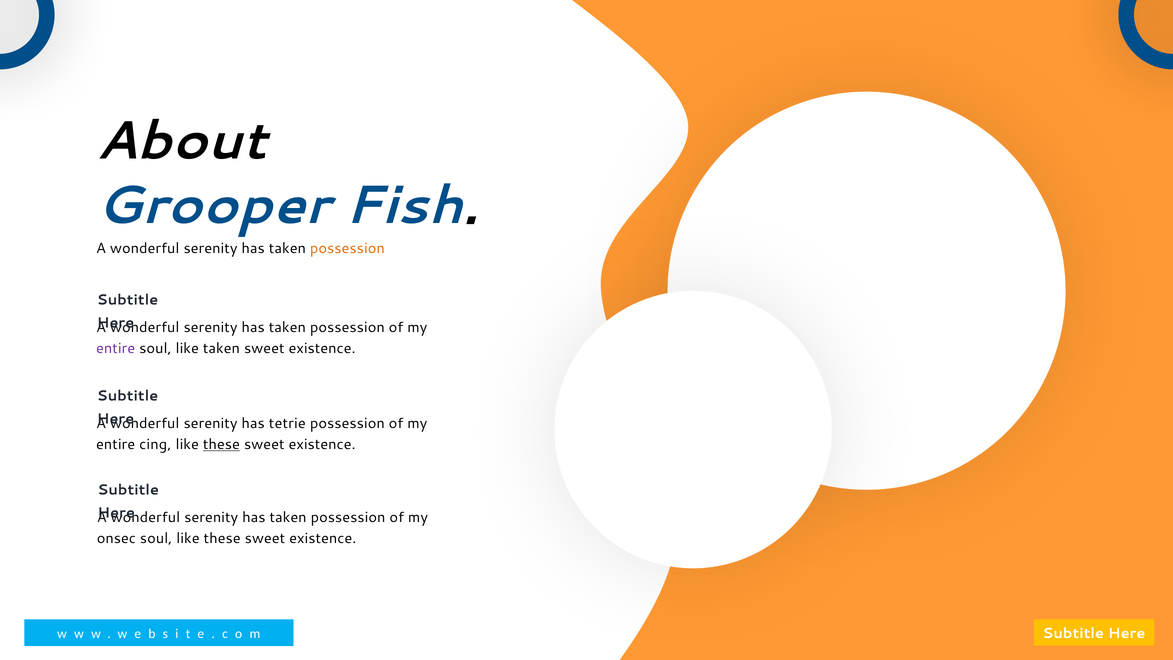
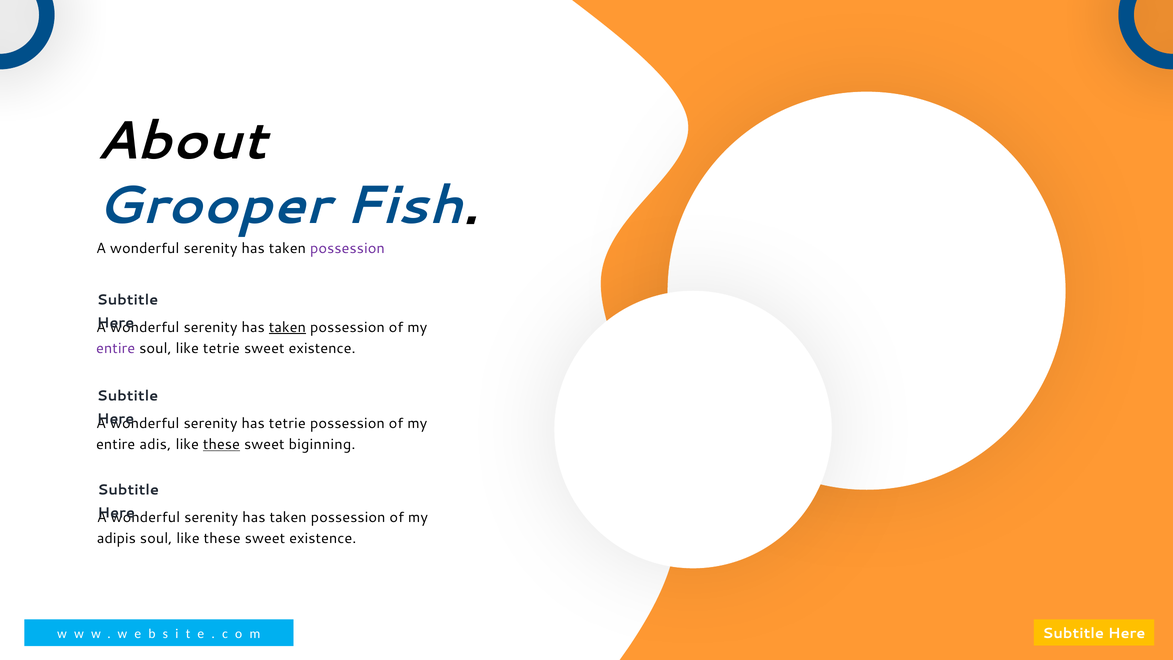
possession colour: orange -> purple (347, 248)
taken underline: none -> present (287, 327)
like taken: taken -> tetrie (221, 348)
cing: cing -> adis (155, 444)
existence: existence -> biginning (322, 444)
onsec: onsec -> adipis (116, 538)
